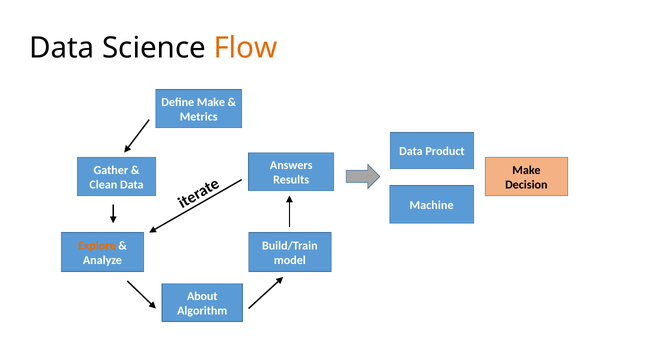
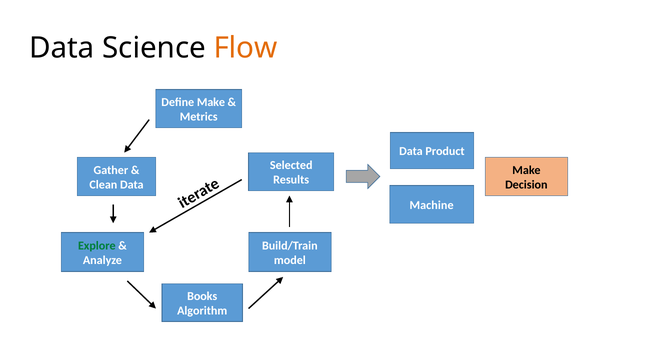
Answers: Answers -> Selected (291, 165)
Explore colour: orange -> green (97, 246)
About: About -> Books (202, 296)
